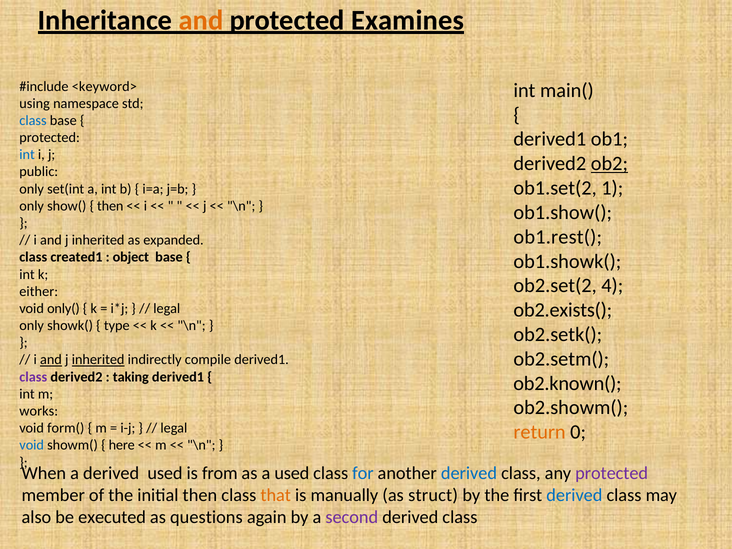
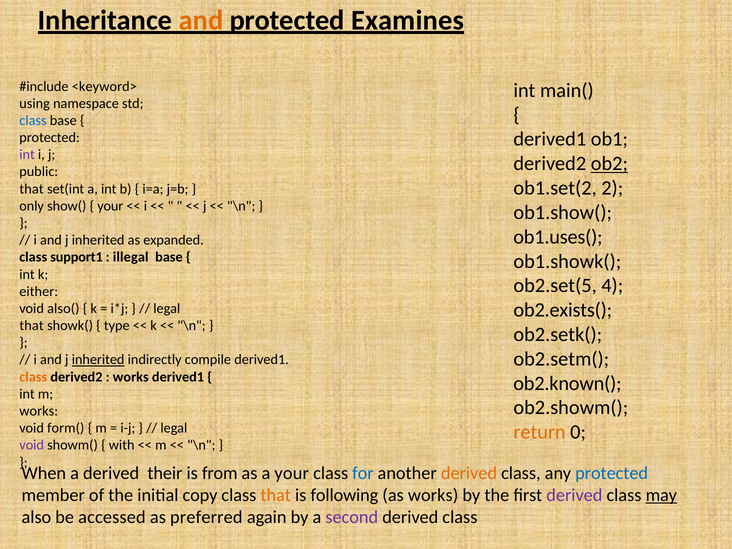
int colour: blue -> purple (27, 155)
1: 1 -> 2 (612, 188)
only: only -> that (32, 189)
then: then -> your (110, 206)
ob1.rest(: ob1.rest( -> ob1.uses( (558, 237)
created1: created1 -> support1 (77, 257)
object: object -> illegal (131, 257)
ob2.set(2: ob2.set(2 -> ob2.set(5 (555, 286)
only(: only( -> also( (63, 309)
only: only -> that (32, 326)
and underline: present -> none (51, 360)
class colour: purple -> orange (33, 377)
taking: taking -> works (131, 377)
void colour: blue -> purple (32, 445)
here: here -> with (122, 445)
derived used: used -> their (165, 473)
a used: used -> your (292, 473)
derived colour: blue -> orange (469, 473)
protected colour: purple -> blue (612, 473)
initial then: then -> copy (200, 495)
manually: manually -> following (344, 495)
as struct: struct -> works (433, 495)
derived colour: blue -> purple (574, 495)
may underline: none -> present (661, 495)
executed: executed -> accessed (112, 517)
questions: questions -> preferred (206, 517)
